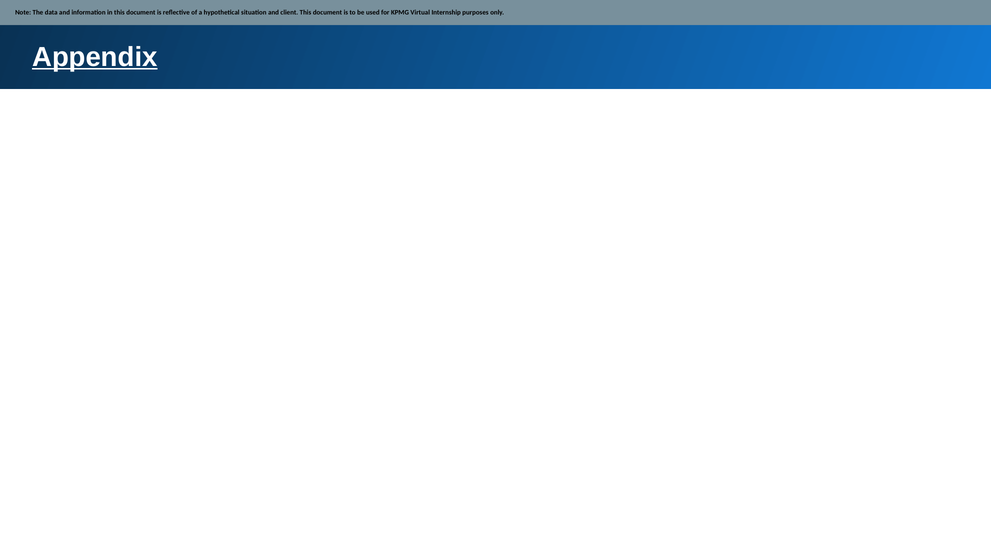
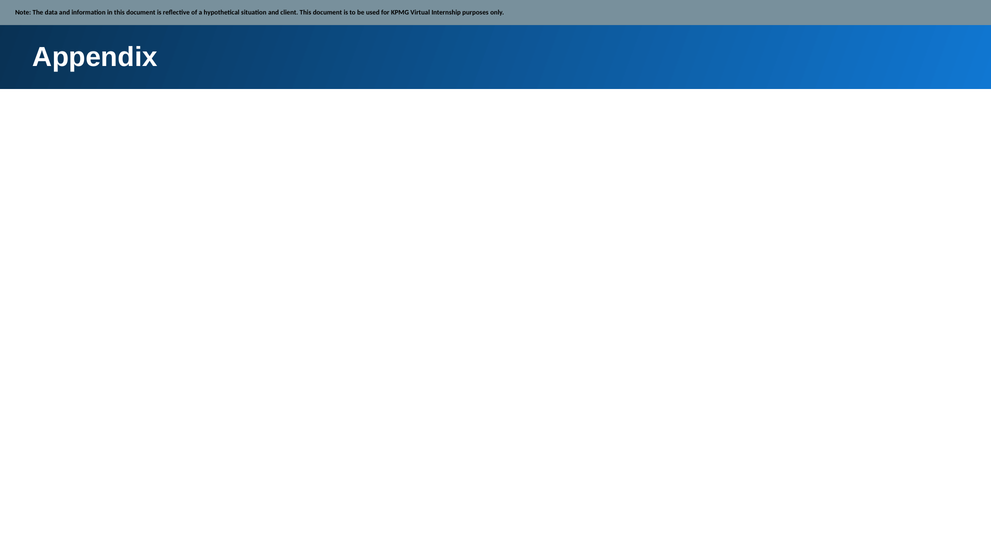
Appendix underline: present -> none (95, 57)
